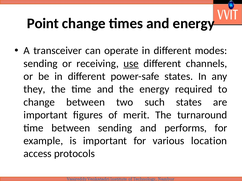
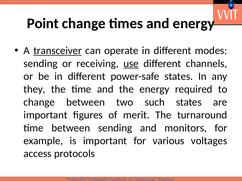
transceiver underline: none -> present (58, 51)
performs: performs -> monitors (186, 128)
location: location -> voltages (209, 141)
